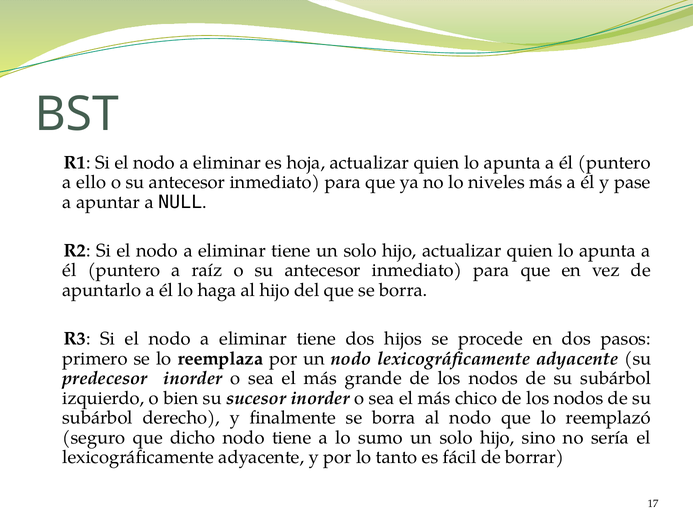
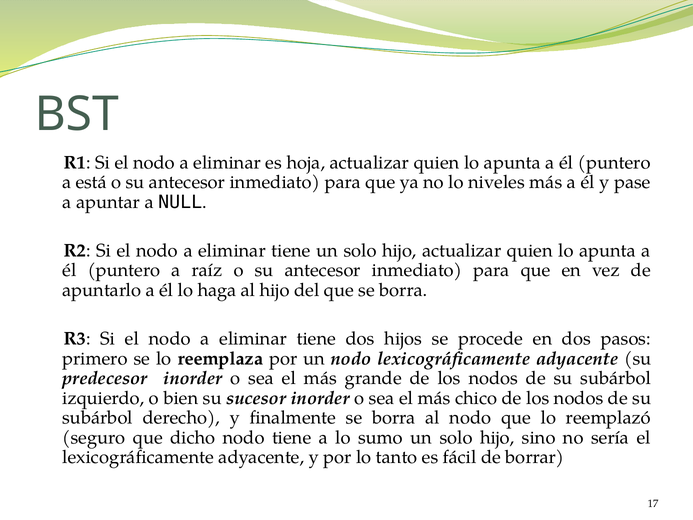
ello: ello -> está (91, 182)
